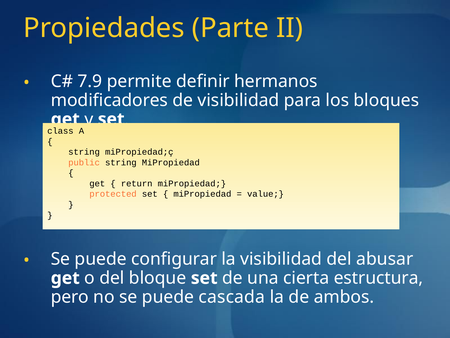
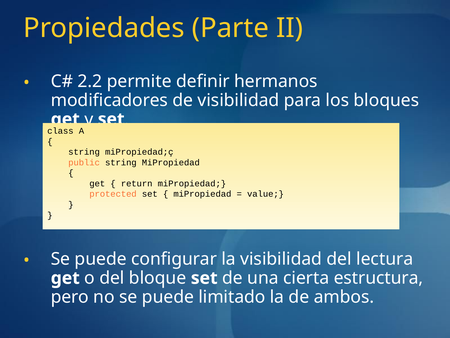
7.9: 7.9 -> 2.2 (90, 81)
abusar: abusar -> lectura (385, 259)
cascada: cascada -> limitado (232, 297)
